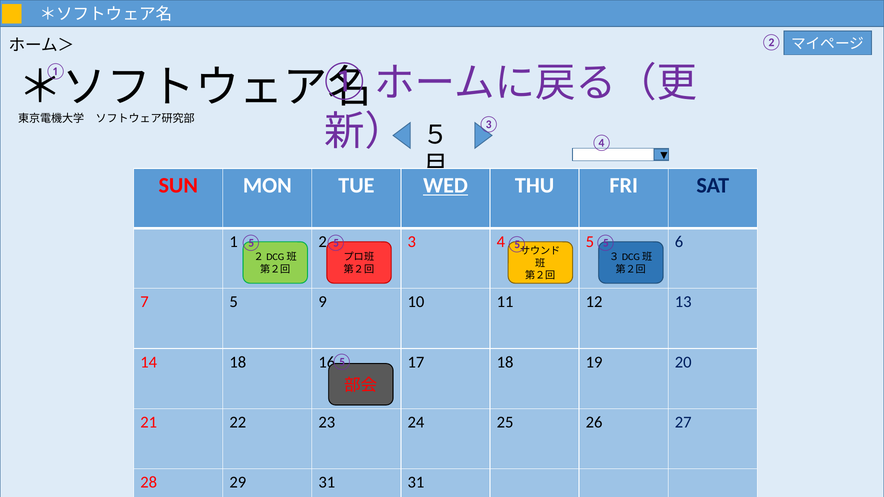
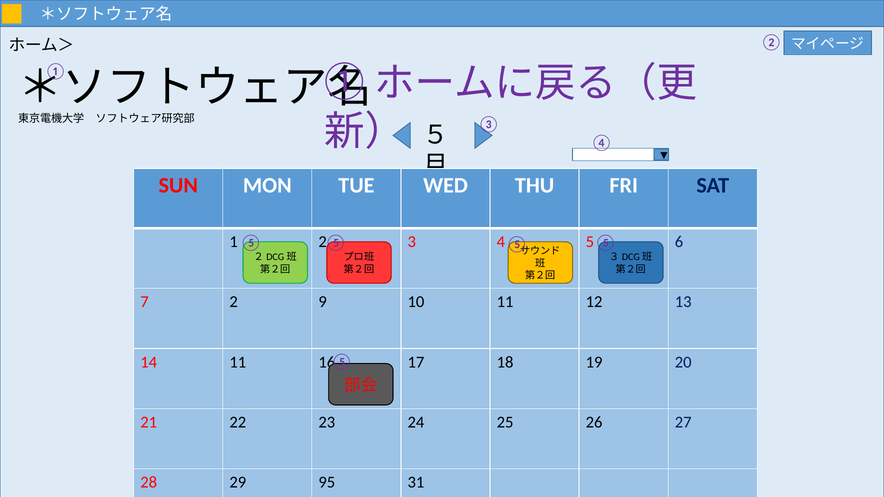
WED underline: present -> none (446, 186)
7 5: 5 -> 2 (234, 302)
14 18: 18 -> 11 (238, 362)
29 31: 31 -> 95 (327, 483)
